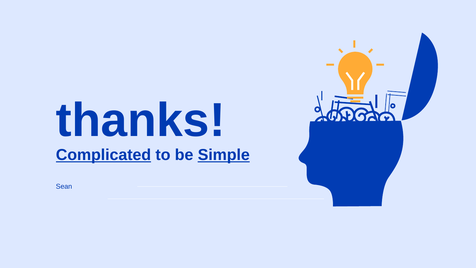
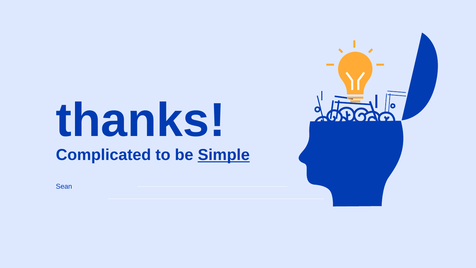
Complicated underline: present -> none (103, 155)
